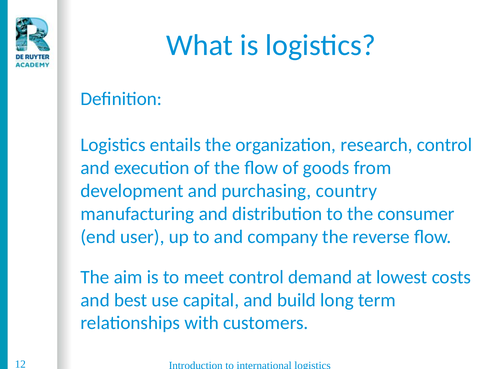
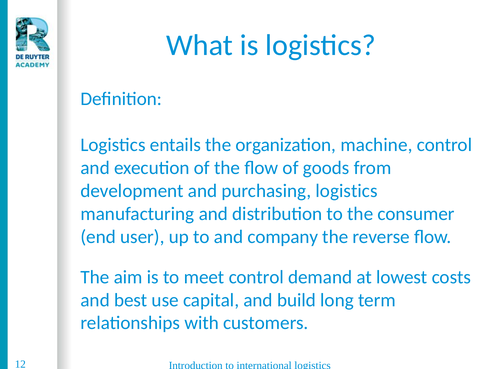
research: research -> machine (376, 145)
purchasing country: country -> logistics (347, 191)
